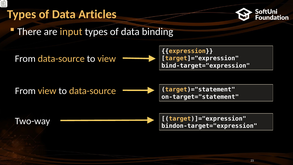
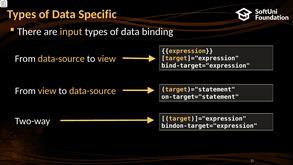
Articles: Articles -> Specific (98, 14)
